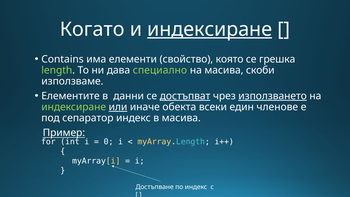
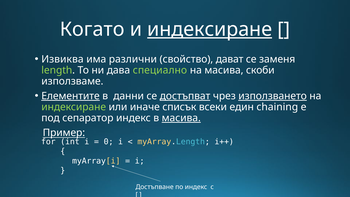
Contains: Contains -> Извиква (62, 59)
елементи: елементи -> различни (133, 59)
която: която -> дават (230, 59)
грешка: грешка -> заменя (277, 59)
Елементите underline: none -> present (70, 96)
или underline: present -> none (118, 107)
обекта: обекта -> списък (179, 107)
членове: членове -> chaining (277, 107)
масива underline: none -> present (181, 118)
